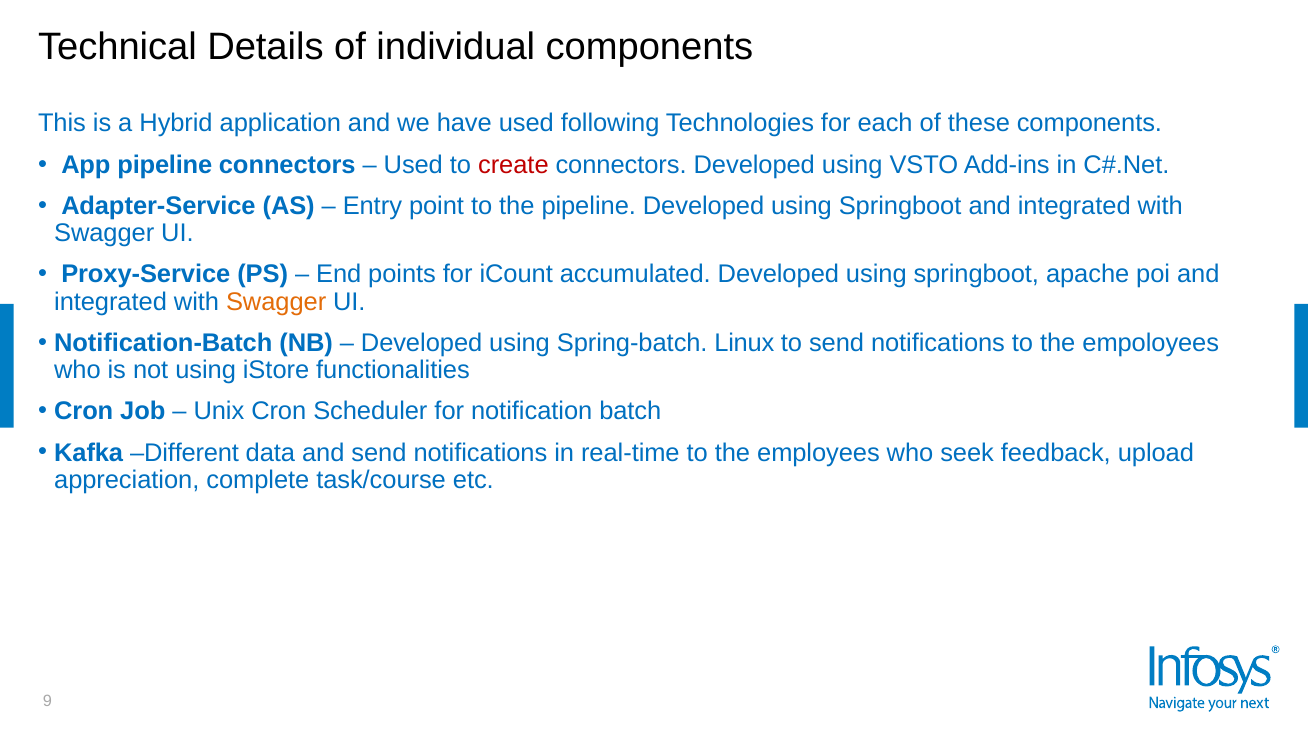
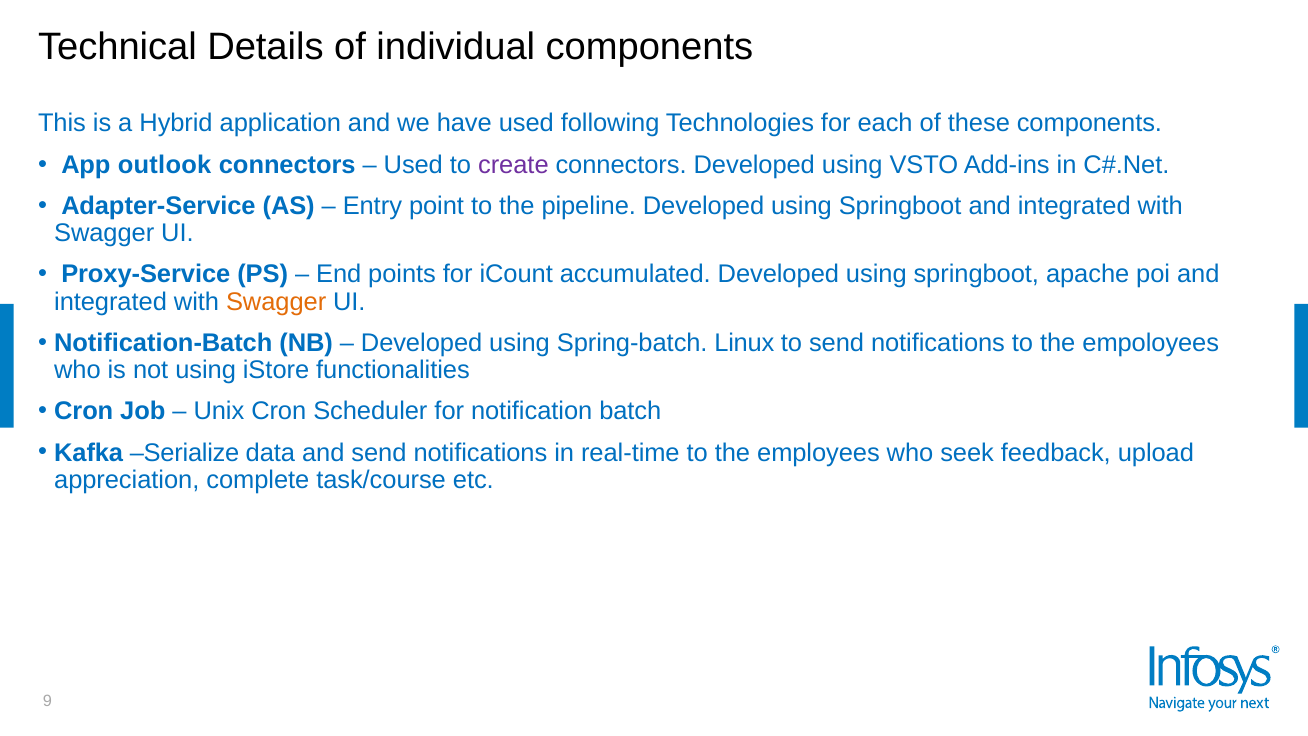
App pipeline: pipeline -> outlook (165, 165)
create colour: red -> purple (513, 165)
Different: Different -> Serialize (185, 452)
